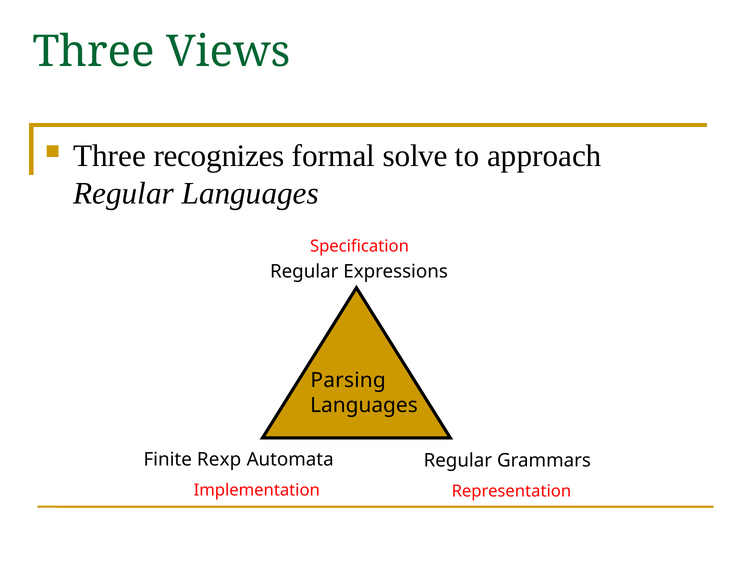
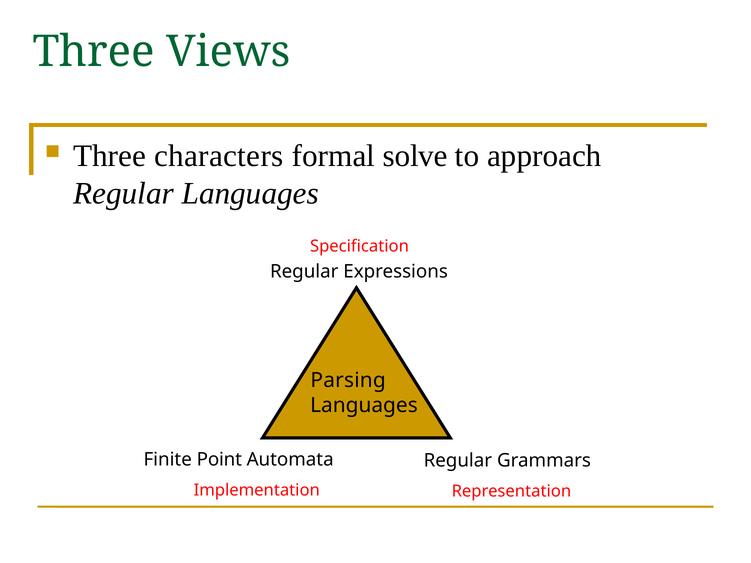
recognizes: recognizes -> characters (219, 156)
Rexp: Rexp -> Point (219, 460)
